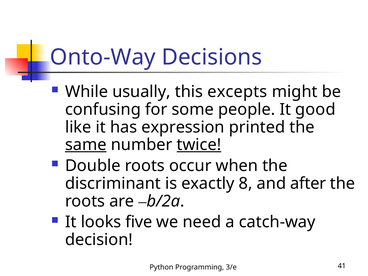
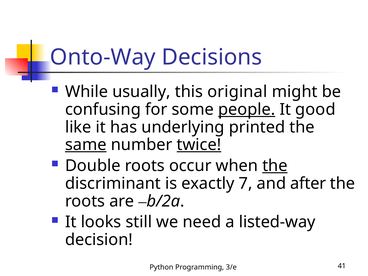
excepts: excepts -> original (237, 92)
people underline: none -> present (247, 109)
expression: expression -> underlying (183, 127)
the underline: none -> present (275, 166)
8: 8 -> 7 (246, 183)
five: five -> still (139, 222)
catch-way: catch-way -> listed-way (277, 222)
